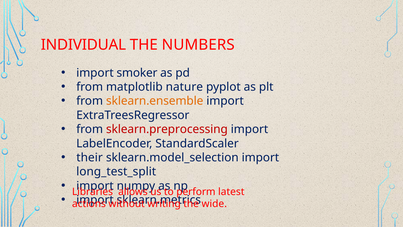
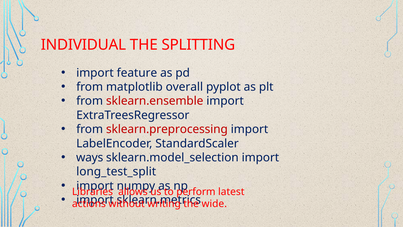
NUMBERS: NUMBERS -> SPLITTING (198, 45)
smoker: smoker -> feature (137, 73)
nature: nature -> overall (184, 87)
sklearn.ensemble colour: orange -> red (155, 101)
their: their -> ways (90, 157)
